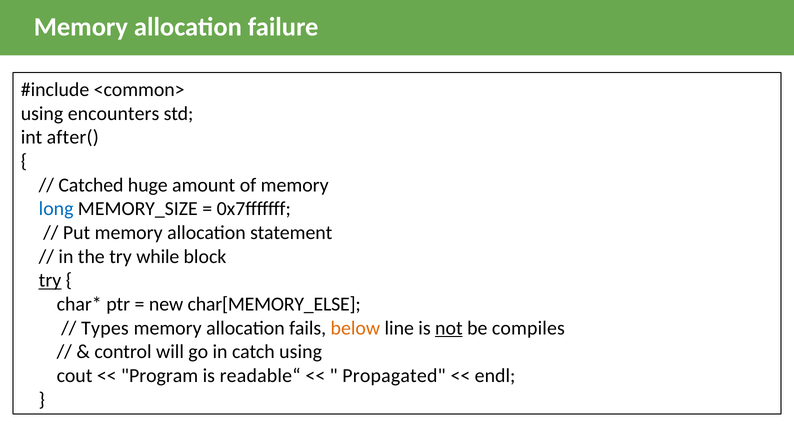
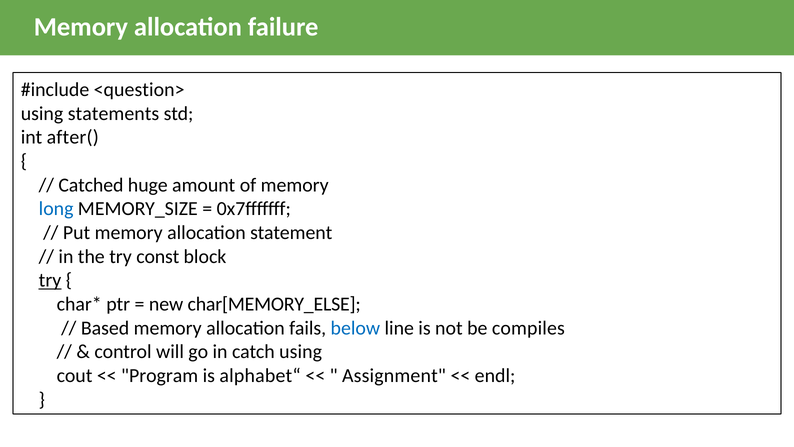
<common>: <common> -> <question> (139, 90)
encounters: encounters -> statements (114, 113)
while: while -> const (158, 256)
Types: Types -> Based (105, 328)
below colour: orange -> blue (355, 328)
not underline: present -> none (449, 328)
readable“: readable“ -> alphabet“ (260, 375)
Propagated: Propagated -> Assignment (394, 375)
